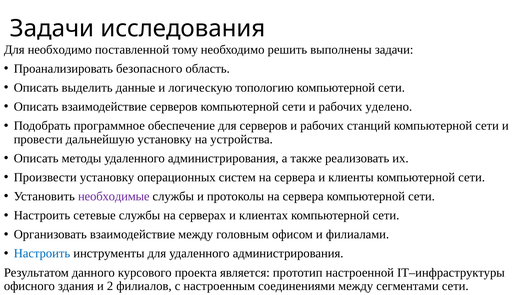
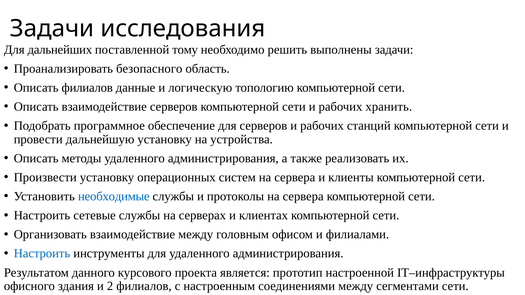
Для необходимо: необходимо -> дальнейших (60, 50)
Описать выделить: выделить -> филиалов (87, 88)
уделено: уделено -> хранить (389, 107)
необходимые colour: purple -> blue (114, 197)
